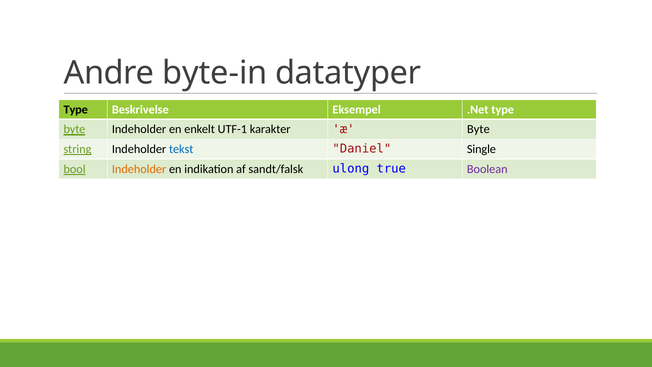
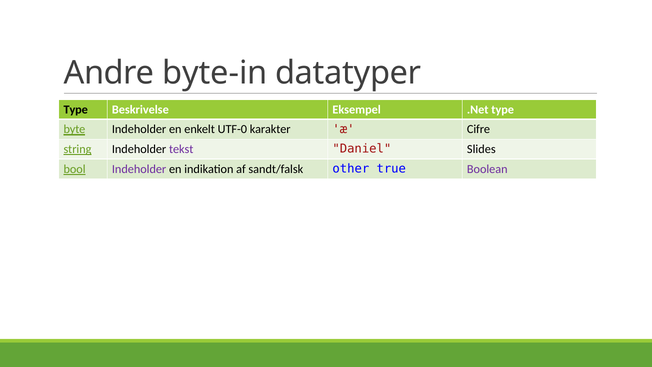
UTF-1: UTF-1 -> UTF-0 (232, 129)
æ Byte: Byte -> Cifre (478, 129)
tekst colour: blue -> purple (181, 149)
Single: Single -> Slides (481, 149)
Indeholder colour: orange -> purple (139, 169)
ulong: ulong -> other (351, 169)
